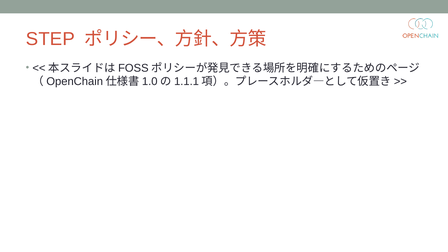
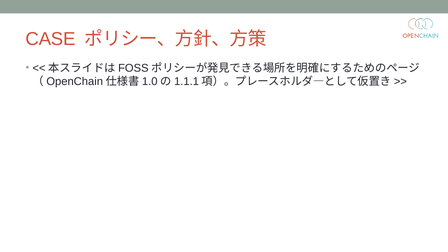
STEP: STEP -> CASE (51, 39)
